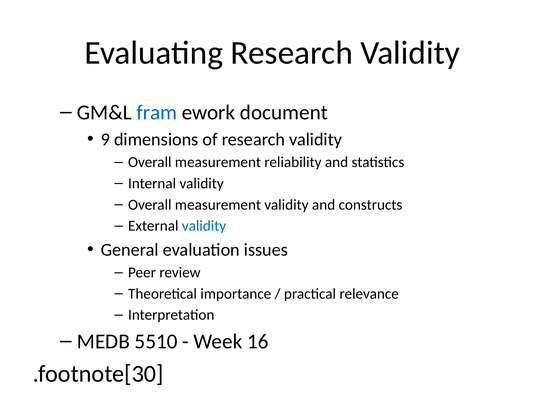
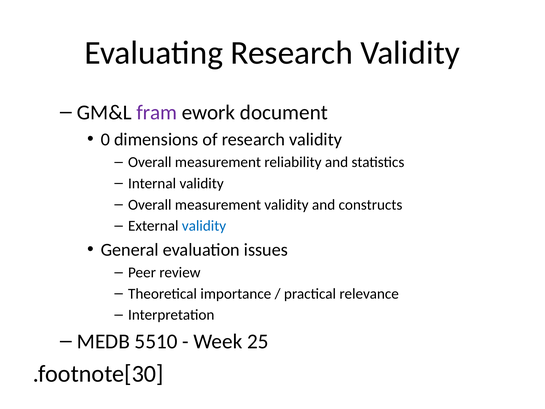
fram colour: blue -> purple (157, 112)
9: 9 -> 0 (105, 139)
16: 16 -> 25 (258, 341)
